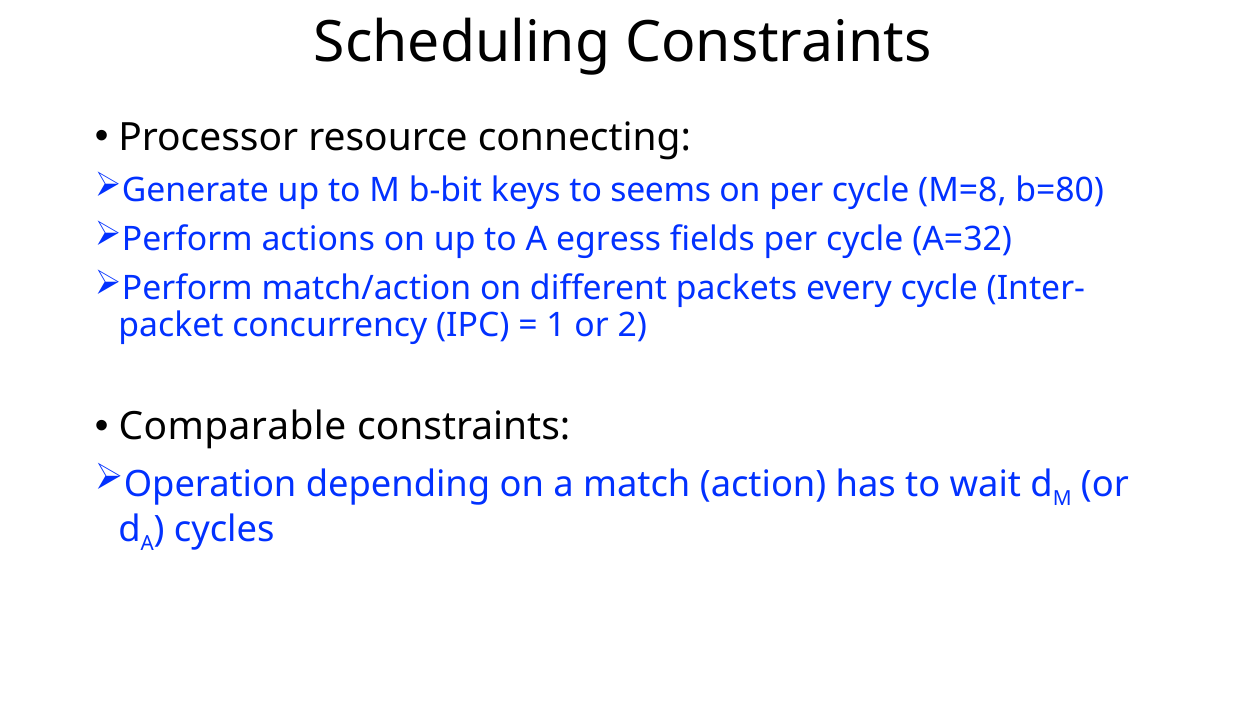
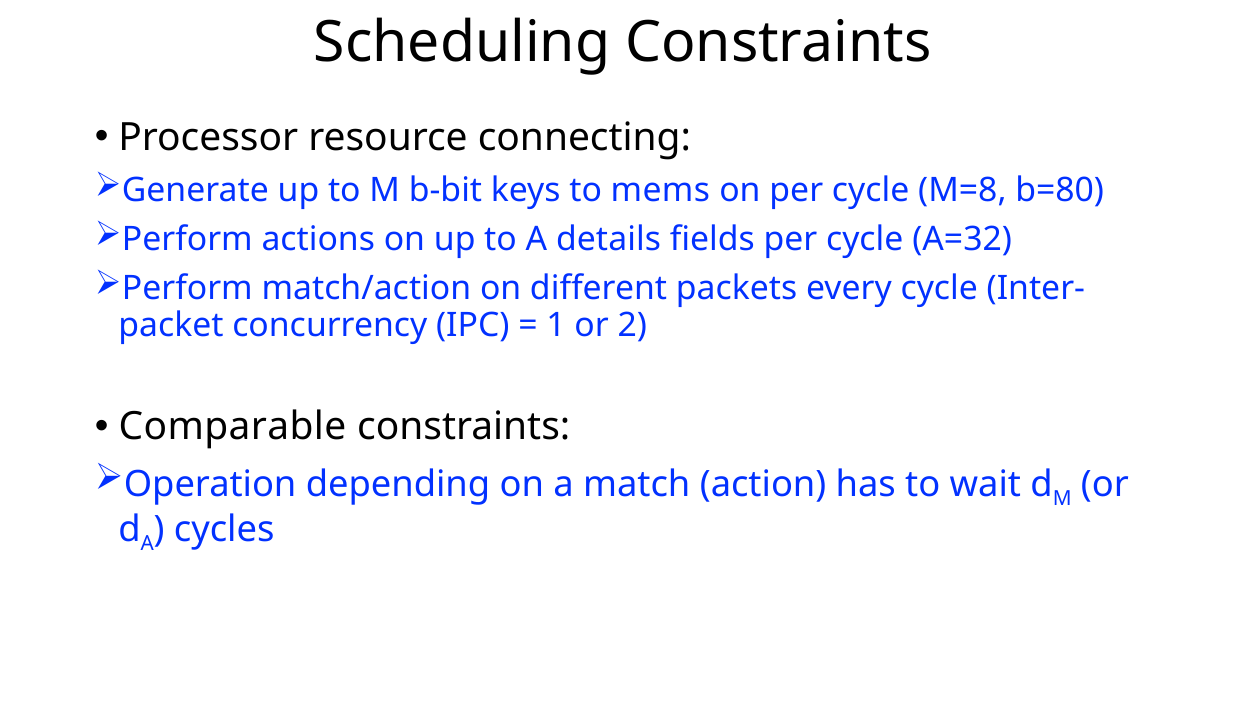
seems: seems -> mems (660, 190)
egress: egress -> details (609, 239)
